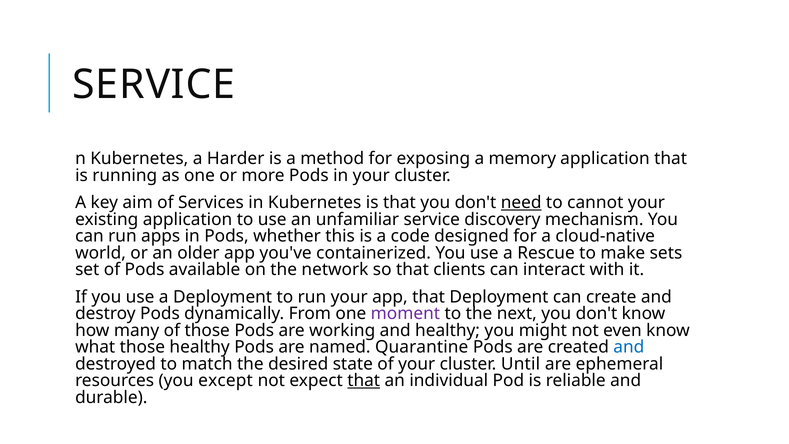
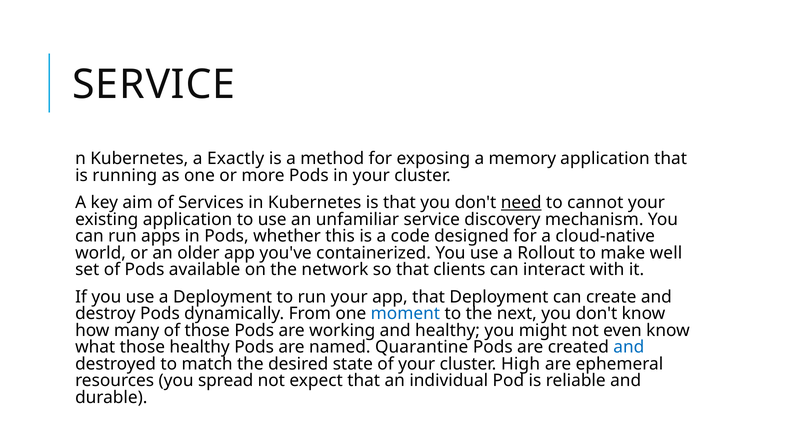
Harder: Harder -> Exactly (236, 159)
Rescue: Rescue -> Rollout (546, 253)
sets: sets -> well (666, 253)
moment colour: purple -> blue (405, 313)
Until: Until -> High (521, 364)
except: except -> spread (226, 381)
that underline: present -> none (364, 381)
